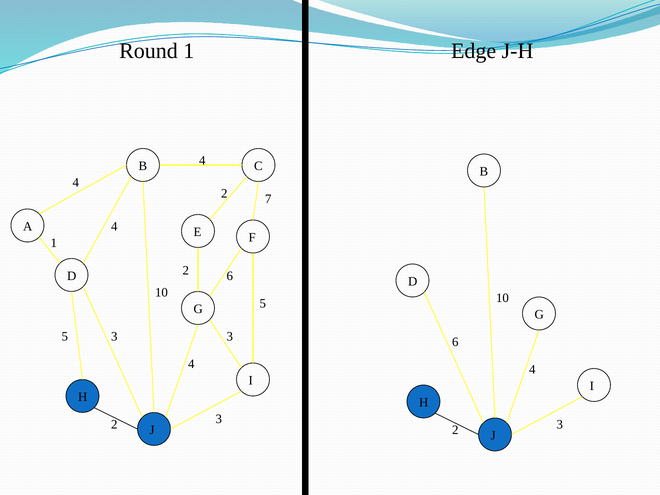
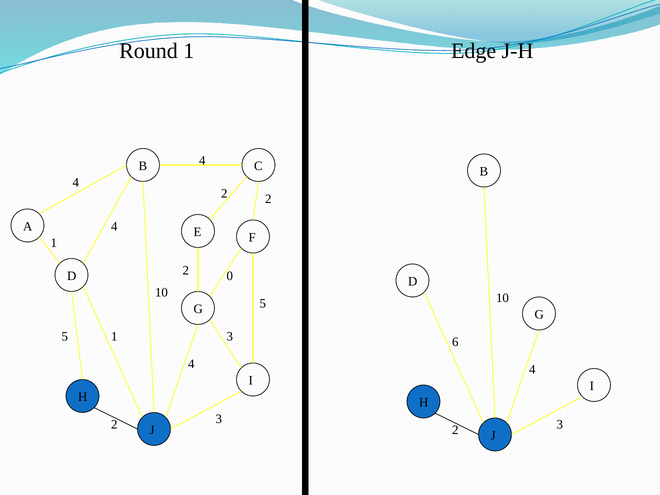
2 7: 7 -> 2 (268, 199)
6: 6 -> 0 (230, 276)
3: 3 -> 1 (114, 336)
